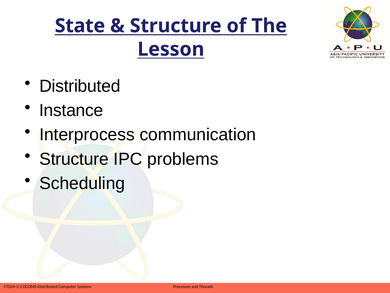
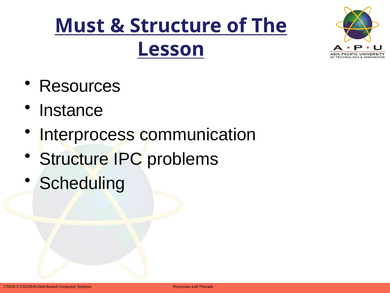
State: State -> Must (80, 26)
Distributed: Distributed -> Resources (80, 86)
